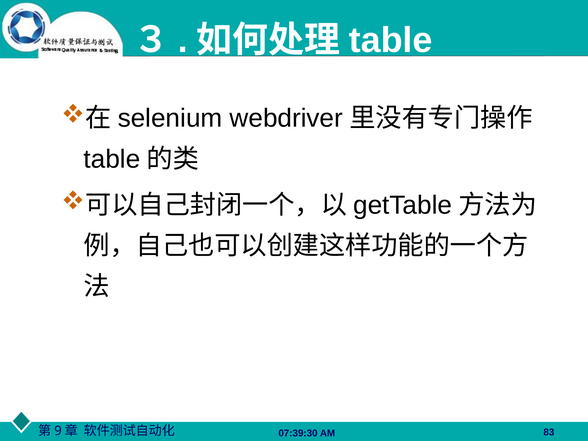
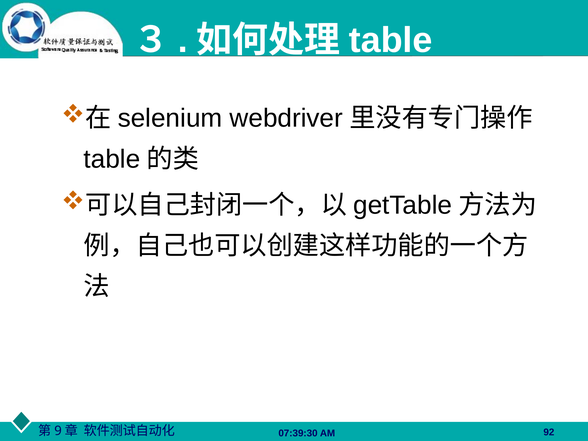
83: 83 -> 92 (549, 432)
